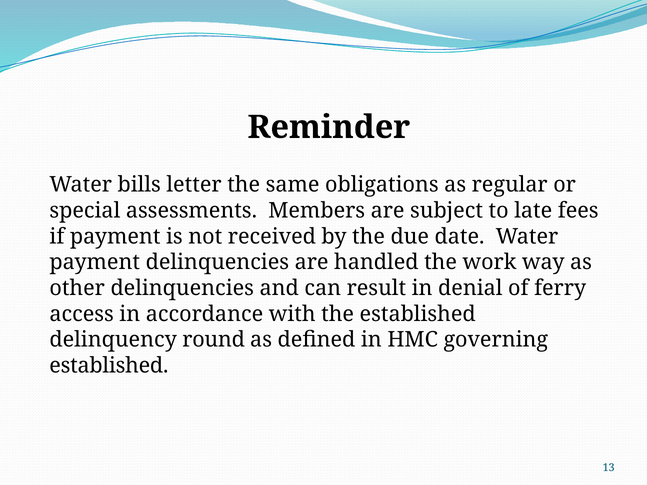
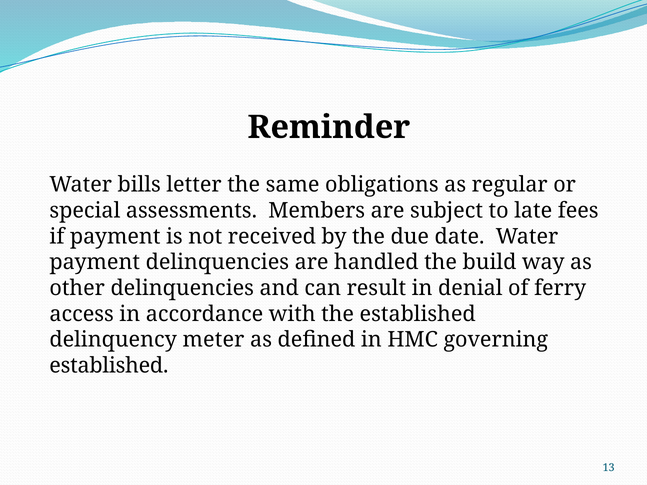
work: work -> build (489, 262)
round: round -> meter (213, 340)
